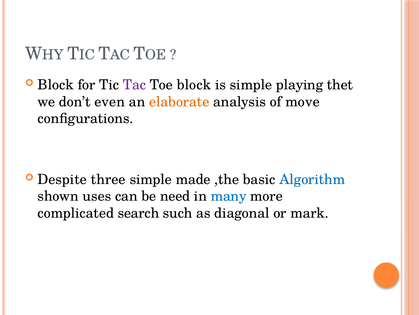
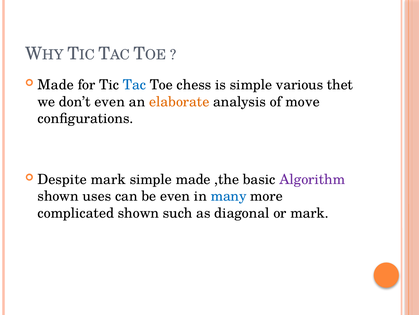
Block: Block -> Made (56, 85)
Tac colour: purple -> blue (135, 85)
Toe block: block -> chess (194, 85)
playing: playing -> various (300, 85)
Despite three: three -> mark (108, 179)
Algorithm colour: blue -> purple (312, 179)
be need: need -> even (175, 196)
complicated search: search -> shown (138, 213)
